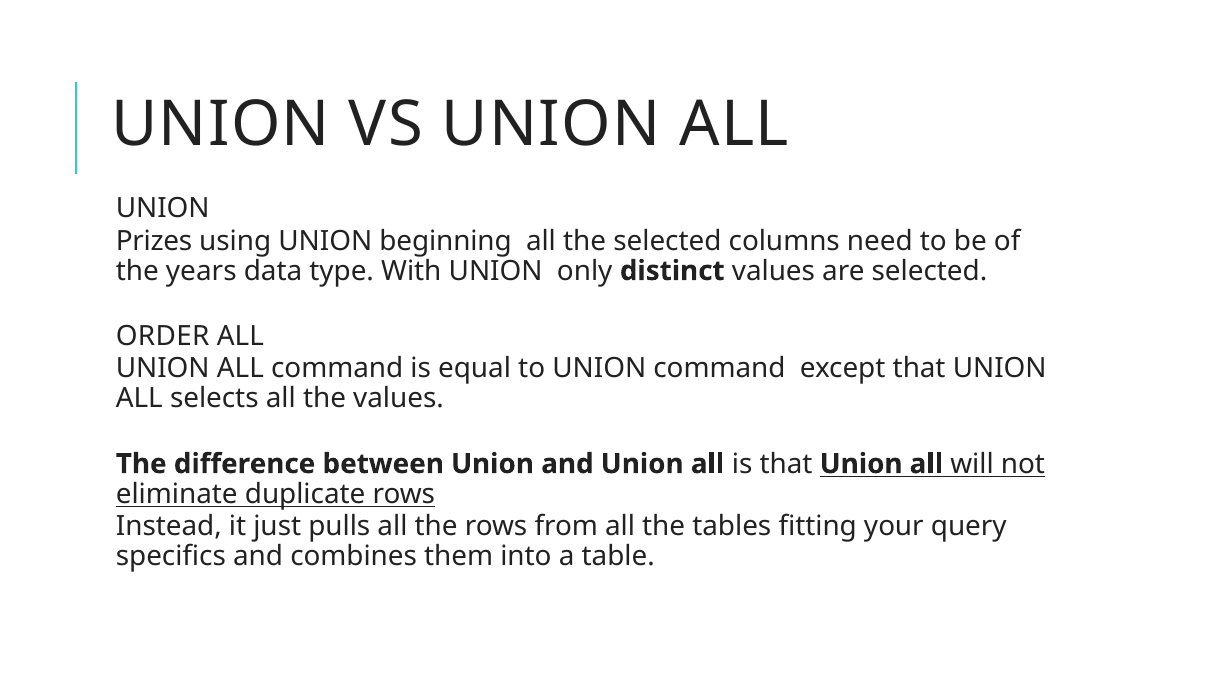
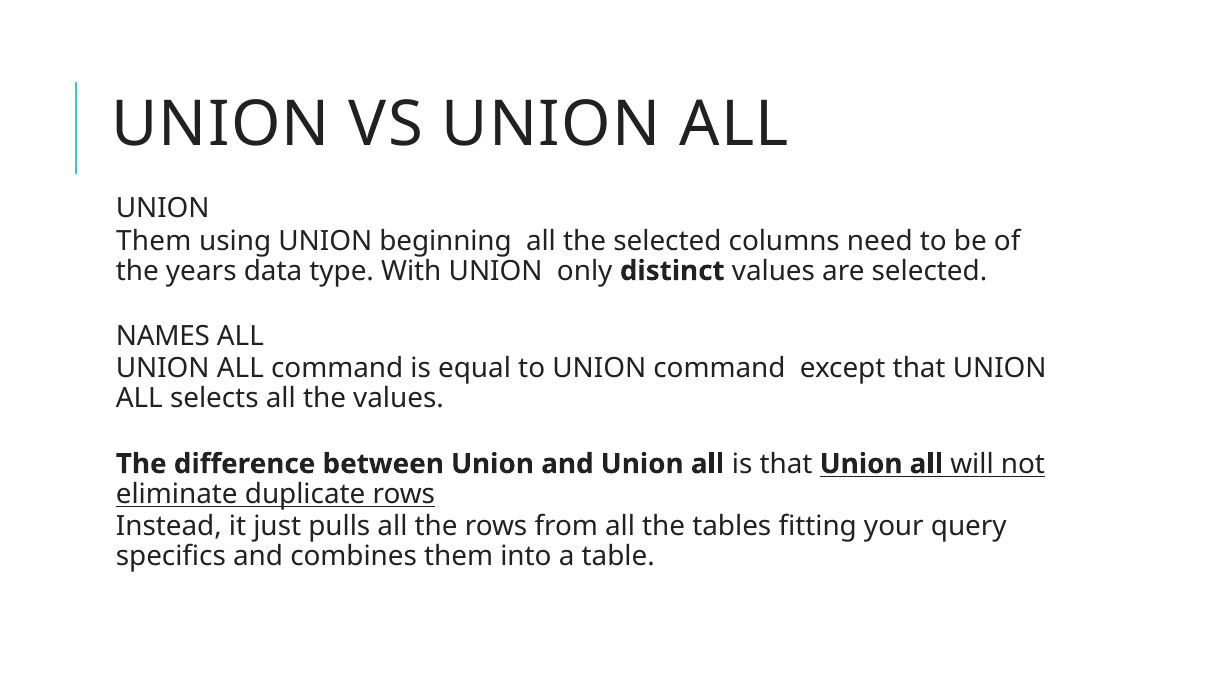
Prizes: Prizes -> Them (154, 241)
ORDER: ORDER -> NAMES (163, 336)
